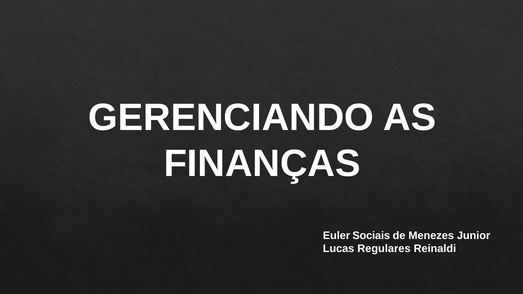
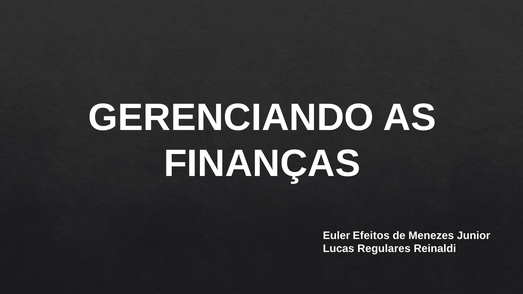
Sociais: Sociais -> Efeitos (371, 236)
